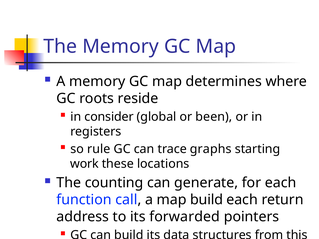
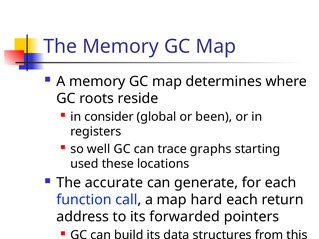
rule: rule -> well (99, 149)
work: work -> used (84, 164)
counting: counting -> accurate (114, 183)
map build: build -> hard (206, 200)
